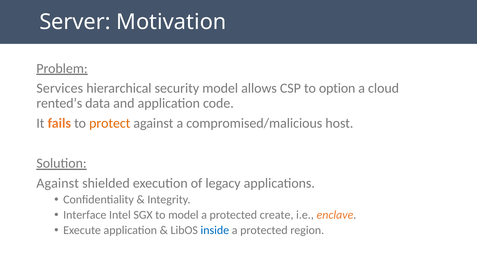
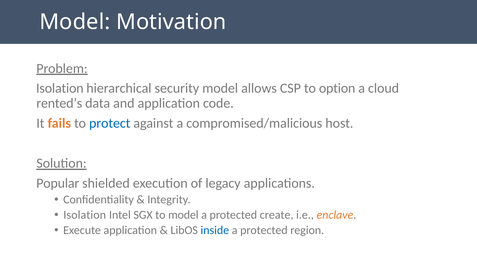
Server: Server -> Model (75, 22)
Services: Services -> Isolation (60, 88)
protect colour: orange -> blue (110, 123)
Against: Against -> Popular (58, 183)
Interface: Interface -> Isolation (85, 215)
